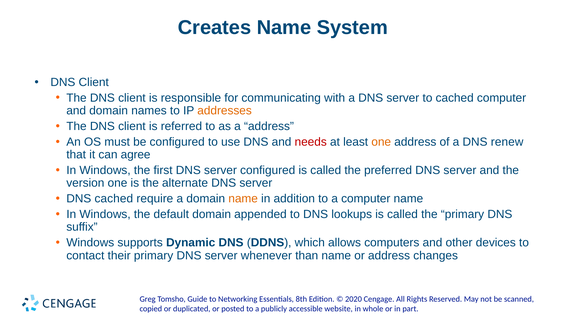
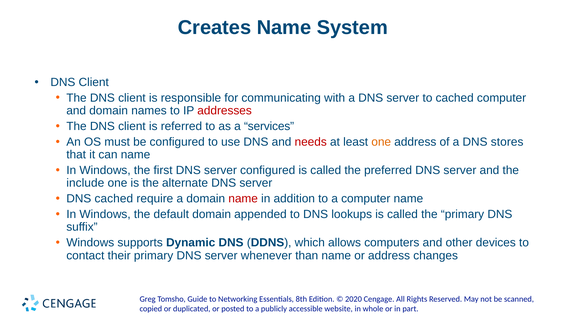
addresses colour: orange -> red (225, 111)
a address: address -> services (269, 126)
renew: renew -> stores (507, 142)
can agree: agree -> name (136, 155)
version: version -> include (85, 183)
name colour: orange -> red (243, 199)
